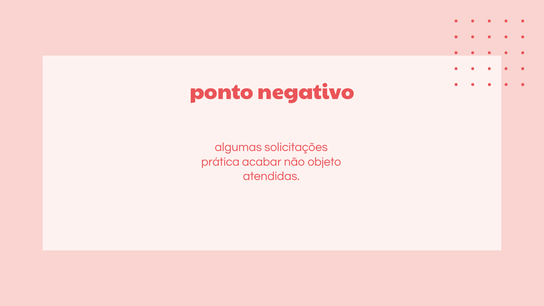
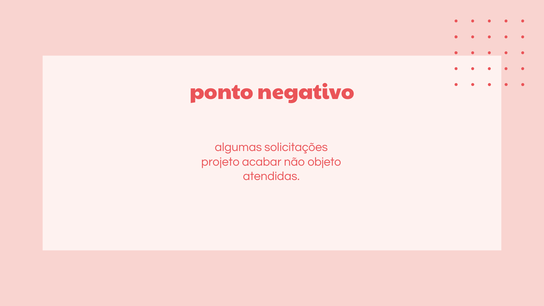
prática: prática -> projeto (220, 162)
